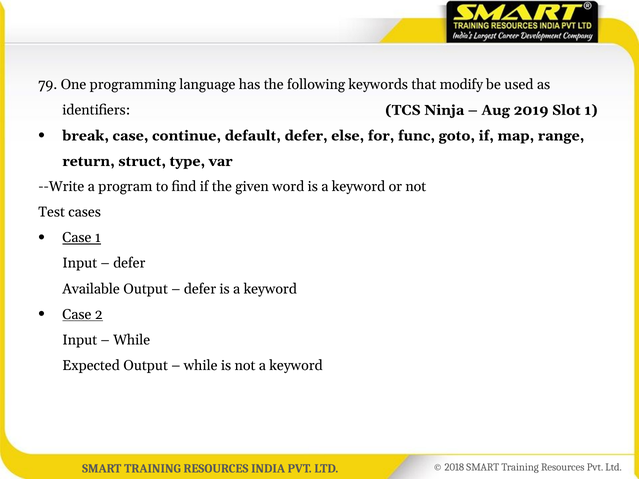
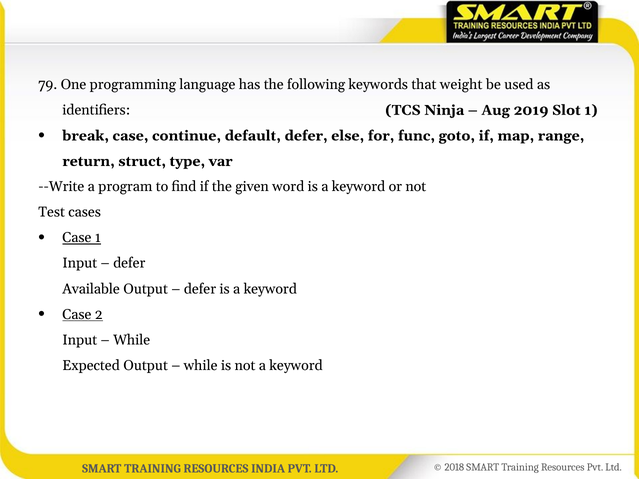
modify: modify -> weight (461, 85)
